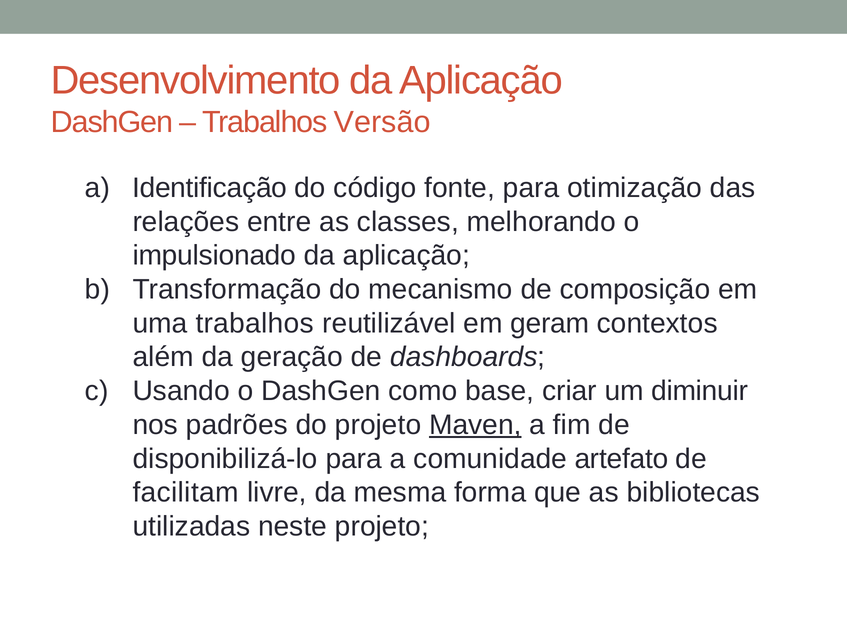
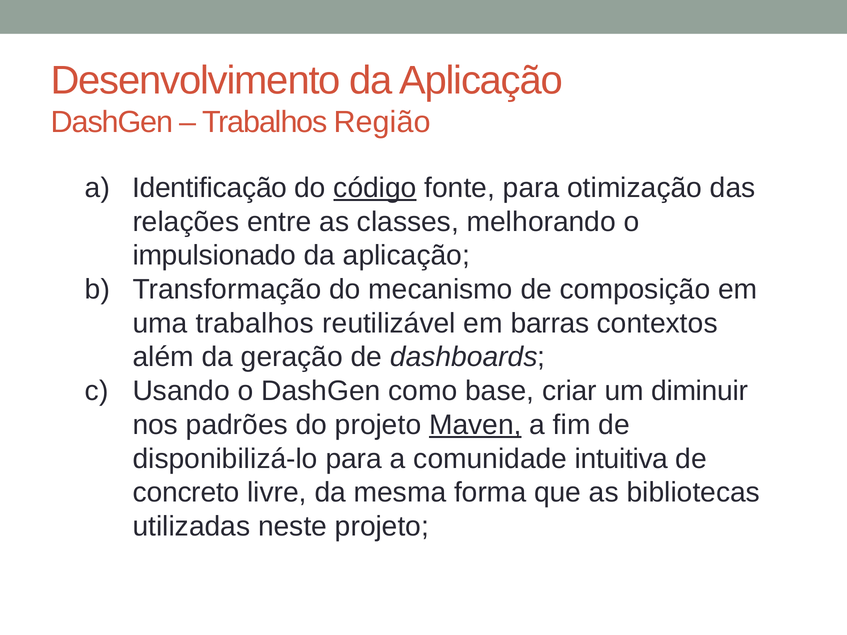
Versão: Versão -> Região (382, 122)
código underline: none -> present (375, 188)
geram: geram -> barras (550, 323)
artefato: artefato -> intuitiva (621, 459)
facilitam: facilitam -> concreto (186, 493)
